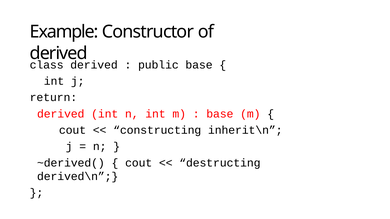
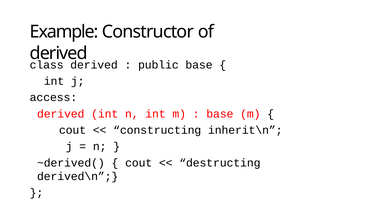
return: return -> access (53, 98)
